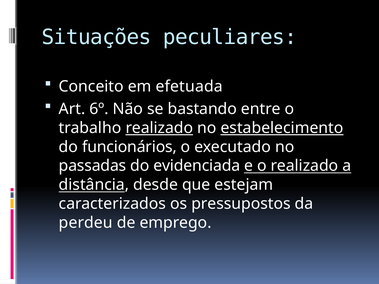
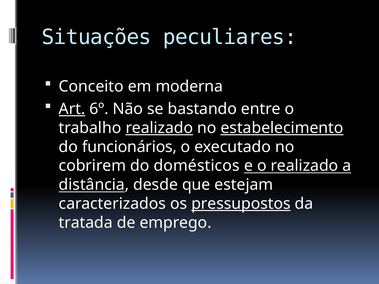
efetuada: efetuada -> moderna (189, 86)
Art underline: none -> present (72, 109)
passadas: passadas -> cobrirem (92, 166)
evidenciada: evidenciada -> domésticos (197, 166)
pressupostos underline: none -> present (241, 204)
perdeu: perdeu -> tratada (86, 223)
